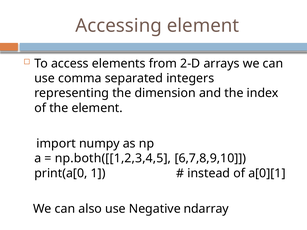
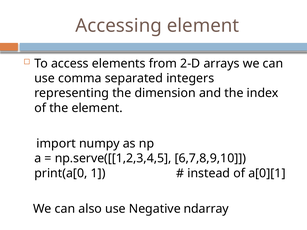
np.both([[1,2,3,4,5: np.both([[1,2,3,4,5 -> np.serve([[1,2,3,4,5 (113, 159)
